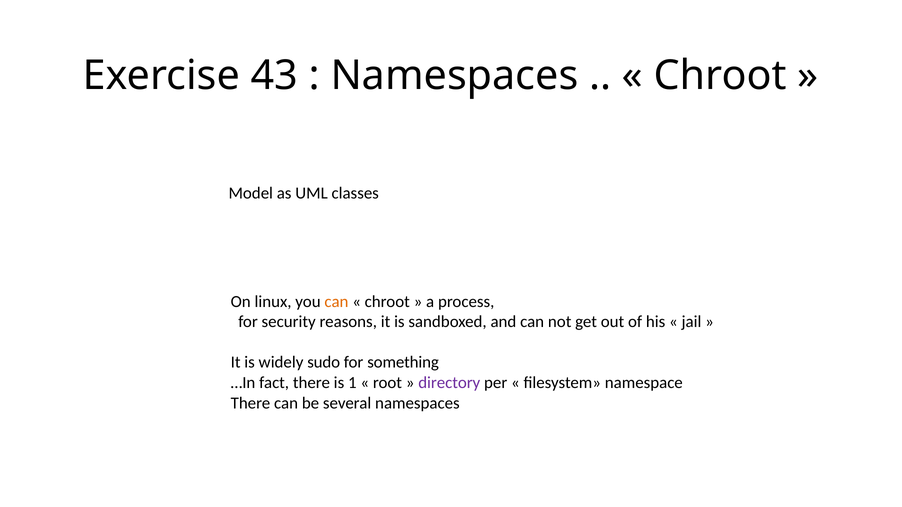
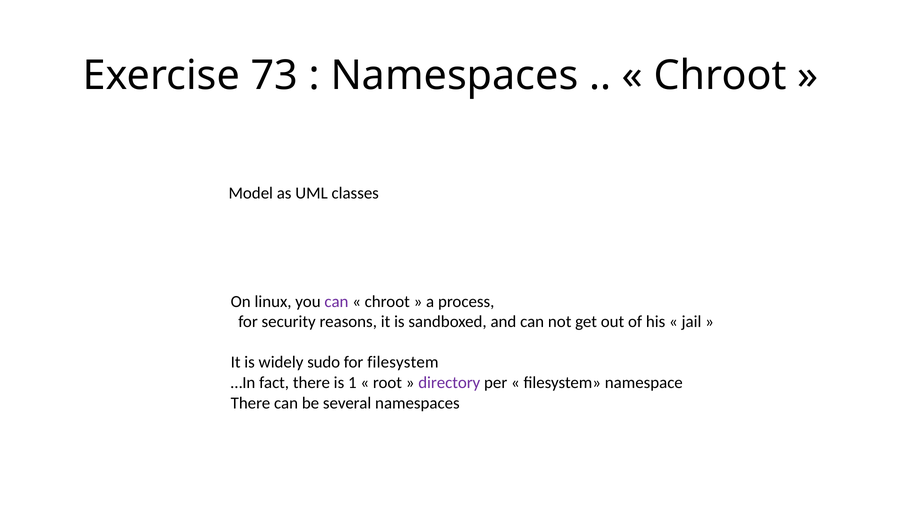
43: 43 -> 73 (274, 76)
can colour: orange -> purple (336, 302)
for something: something -> filesystem (403, 363)
